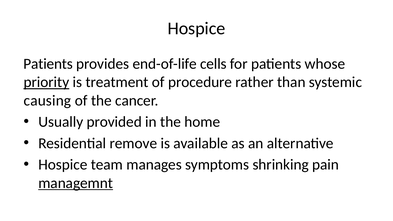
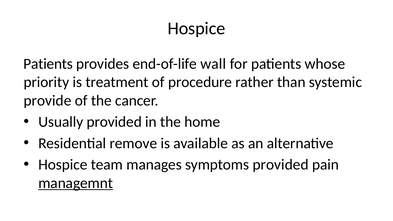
cells: cells -> wall (213, 64)
priority underline: present -> none (46, 82)
causing: causing -> provide (47, 100)
symptoms shrinking: shrinking -> provided (281, 165)
